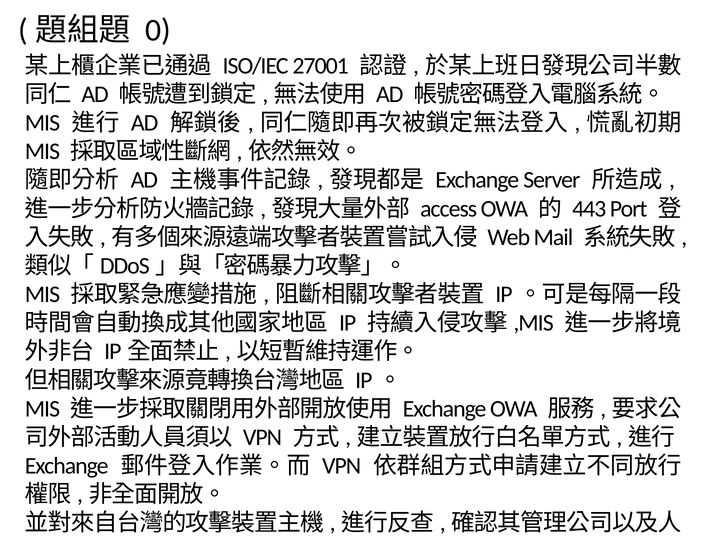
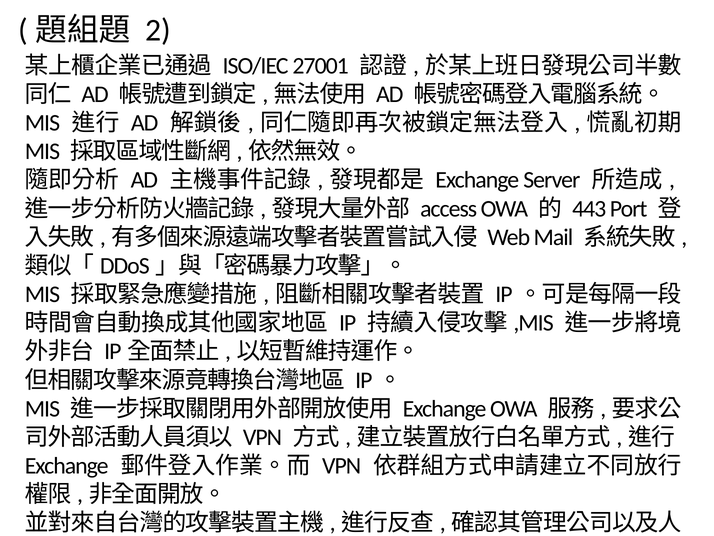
0: 0 -> 2 (158, 30)
